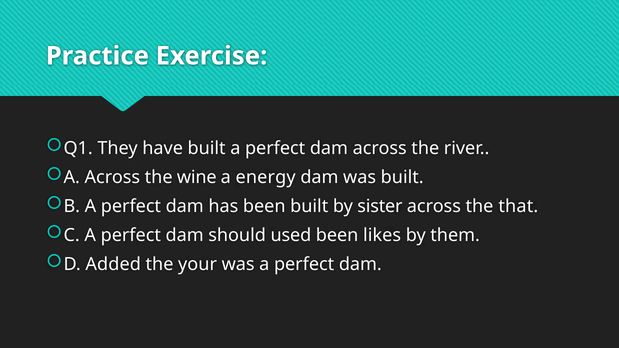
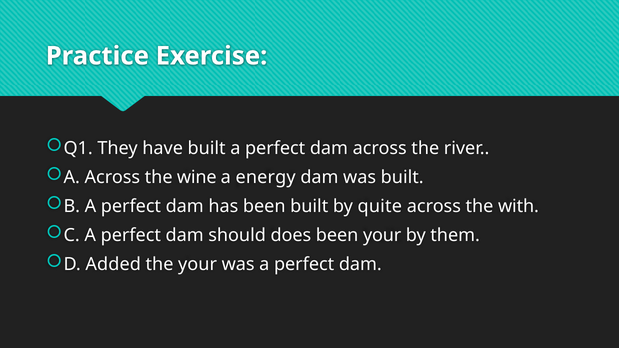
sister: sister -> quite (380, 206)
that: that -> with (518, 206)
used: used -> does (291, 235)
been likes: likes -> your (382, 235)
